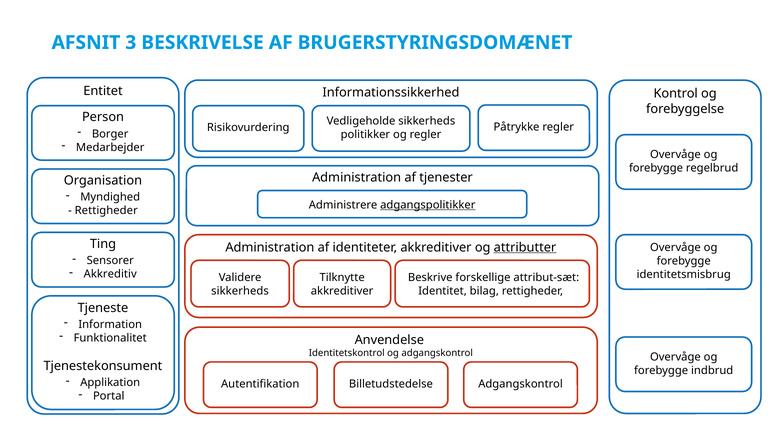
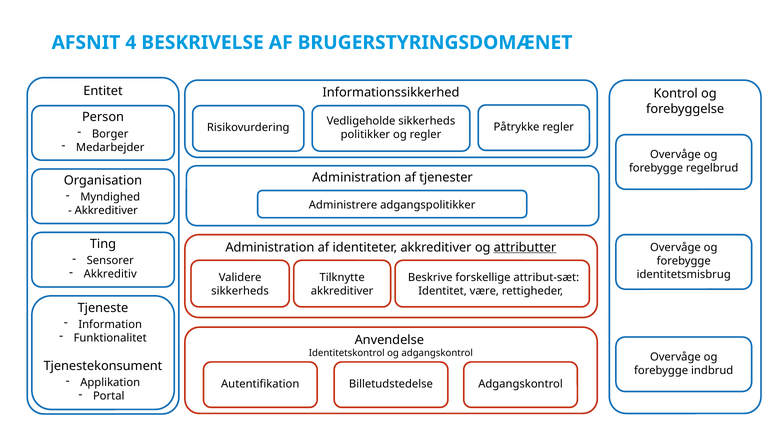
3: 3 -> 4 (131, 43)
adgangspolitikker underline: present -> none (428, 205)
Rettigheder: Rettigheder -> Akkreditiver (106, 211)
bilag: bilag -> være (484, 291)
